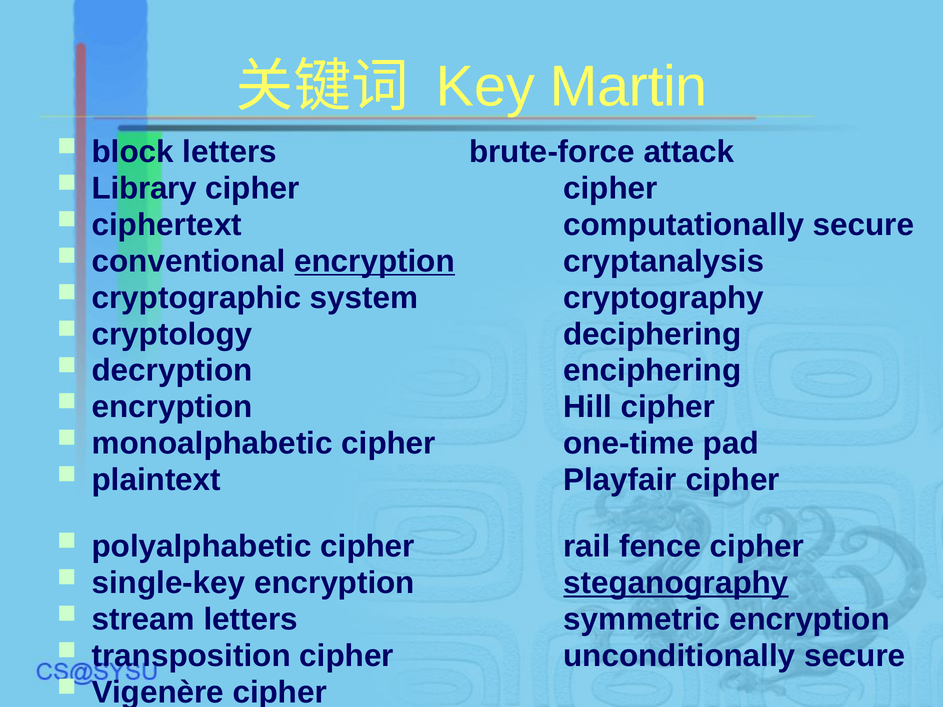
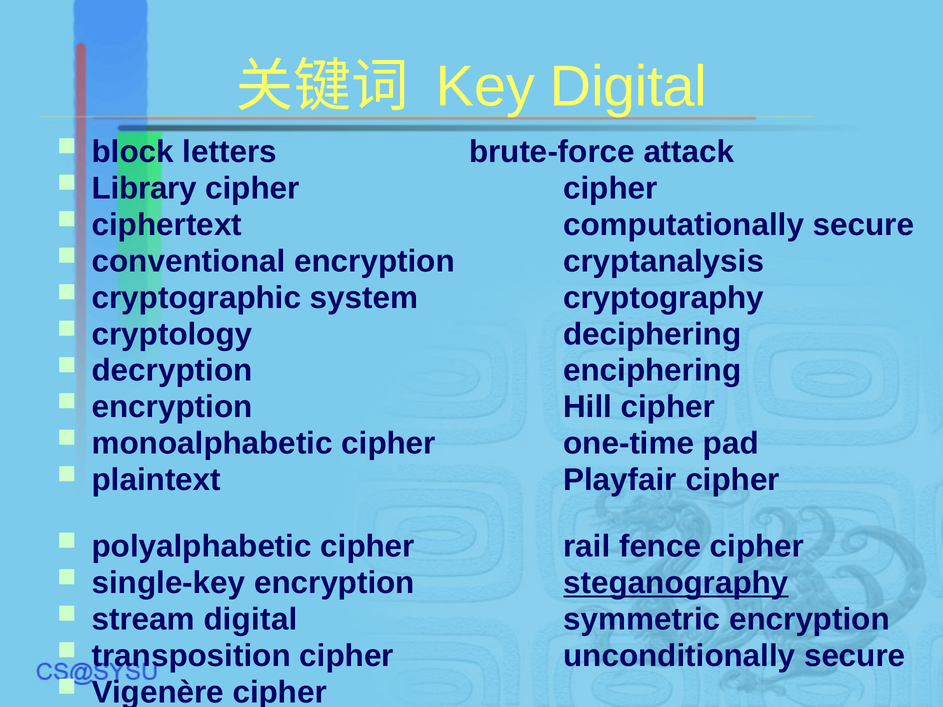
Key Martin: Martin -> Digital (629, 87)
encryption underline: present -> none (375, 261)
stream letters: letters -> digital (251, 620)
